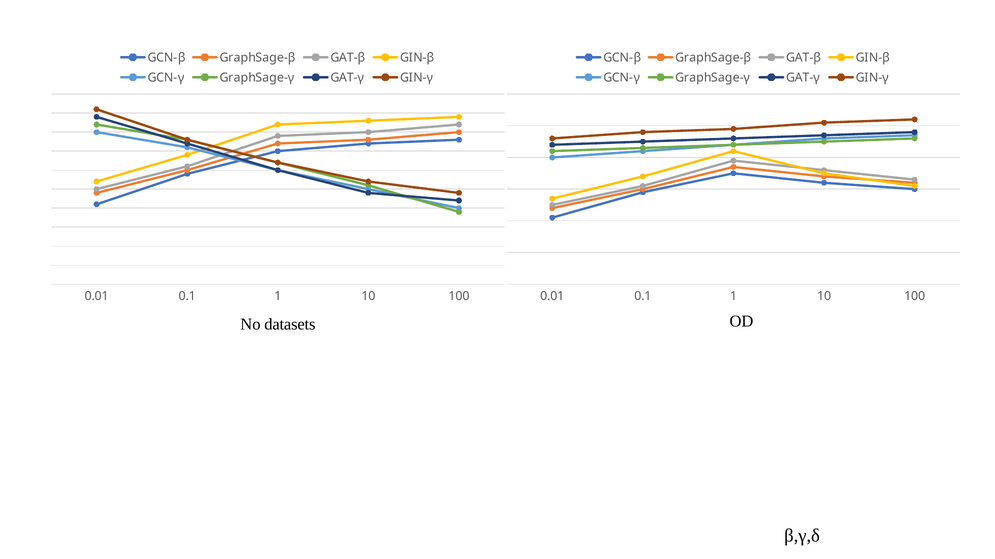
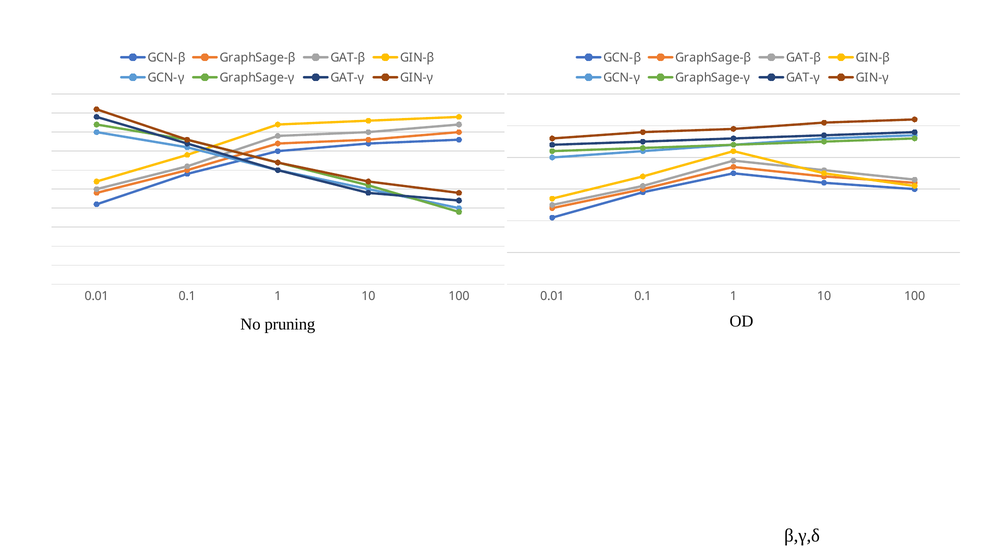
datasets: datasets -> pruning (290, 325)
